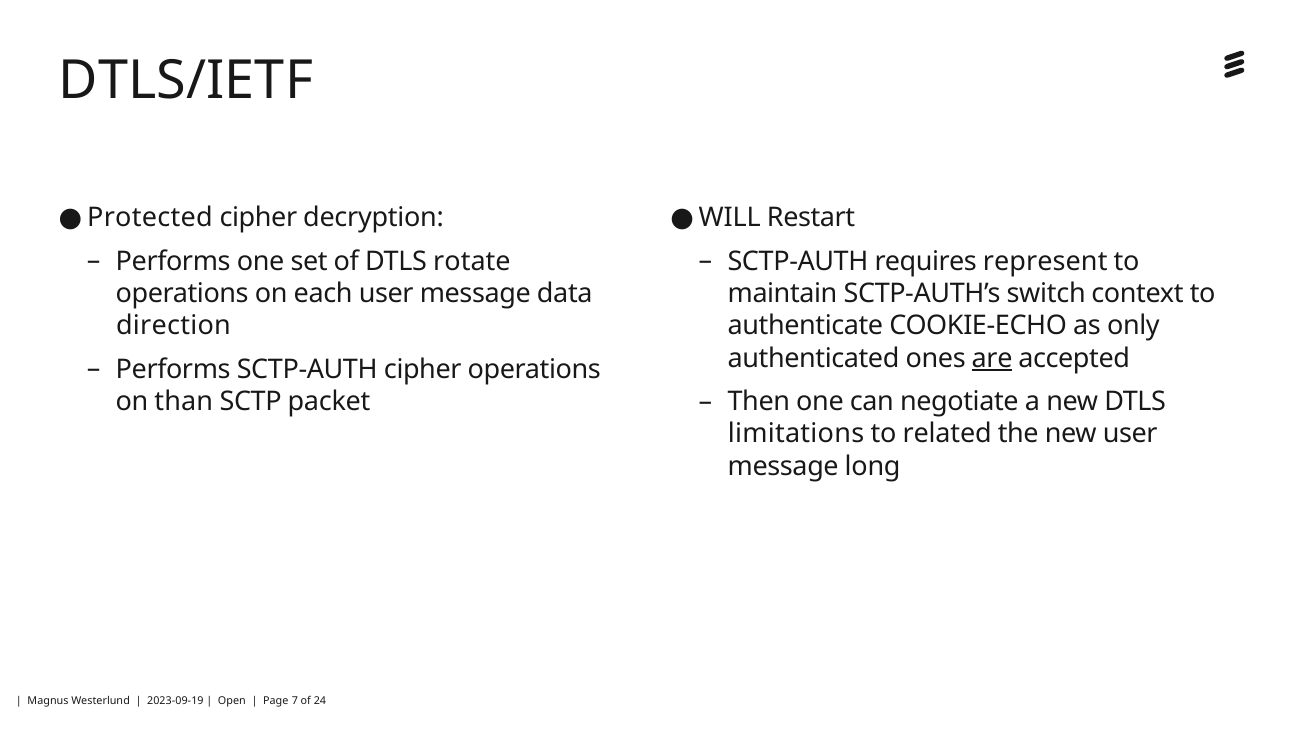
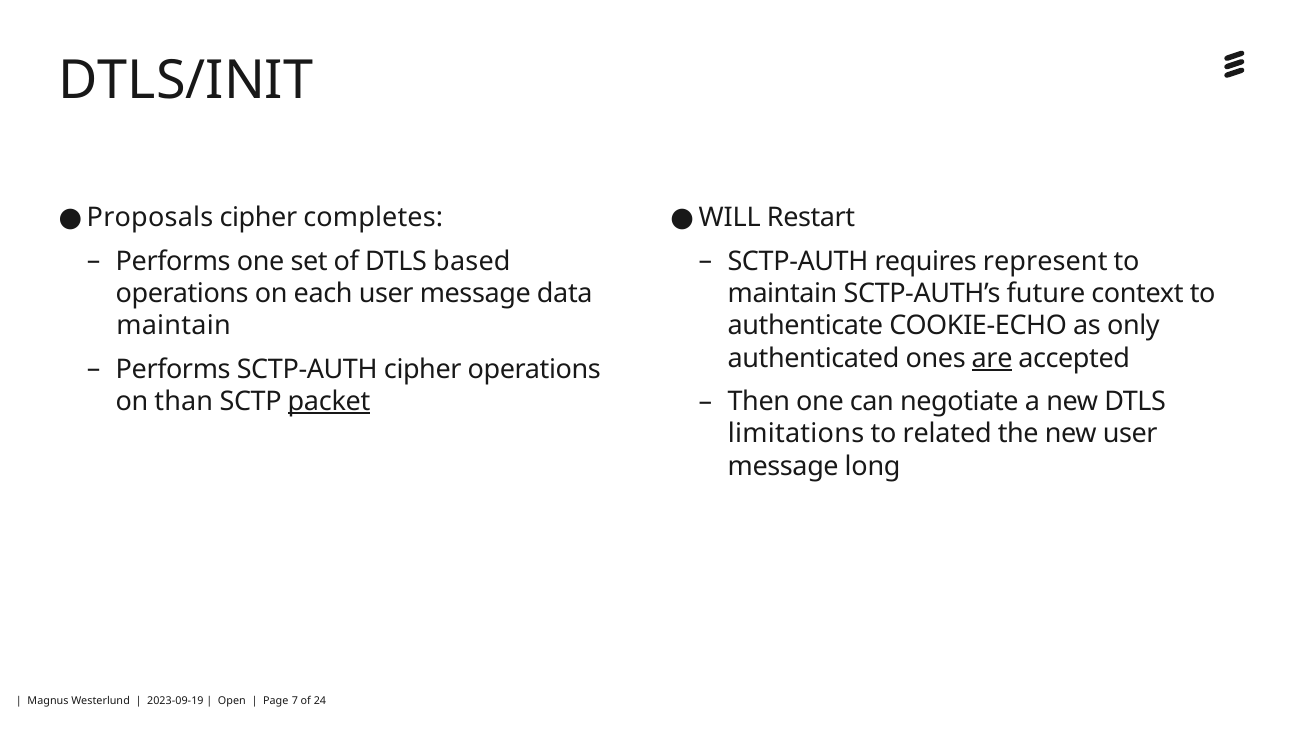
DTLS/IETF: DTLS/IETF -> DTLS/INIT (186, 81)
Protected: Protected -> Proposals (150, 218)
decryption: decryption -> completes (373, 218)
rotate: rotate -> based (472, 261)
switch: switch -> future (1046, 293)
direction: direction -> maintain (174, 326)
packet underline: none -> present (329, 401)
